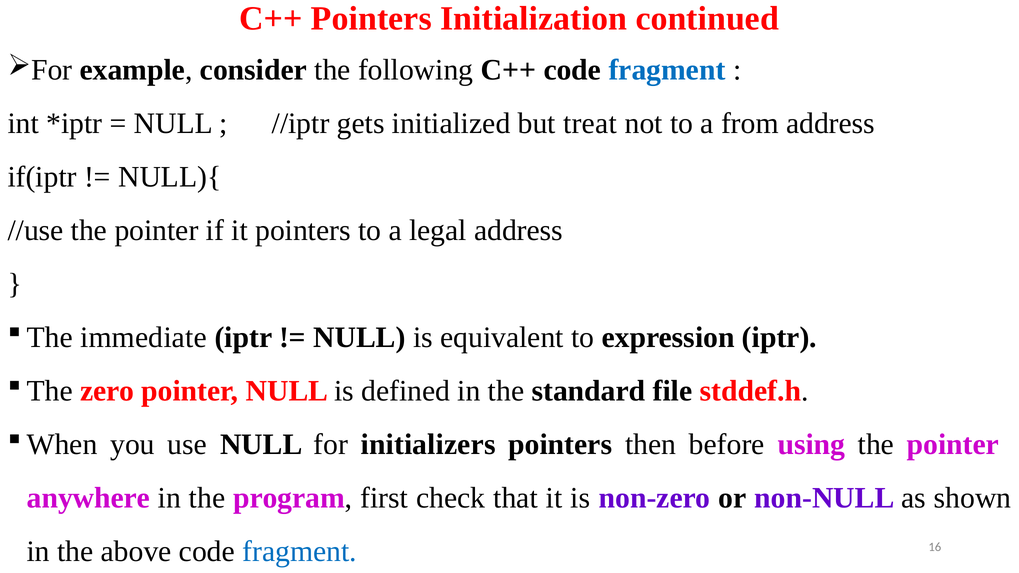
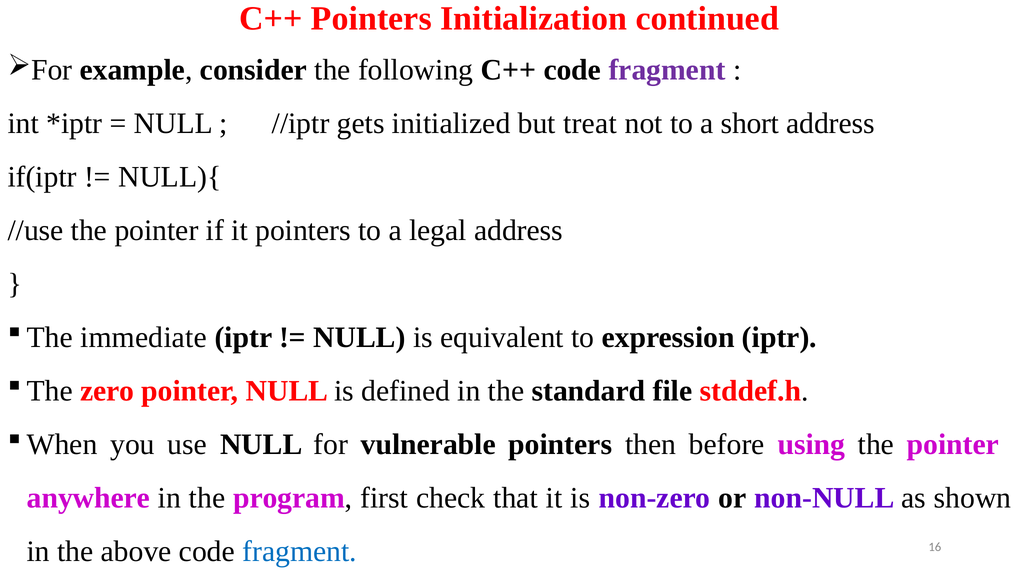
fragment colour: blue -> purple (667, 70)
from: from -> short (750, 124)
initializers: initializers -> vulnerable (428, 445)
